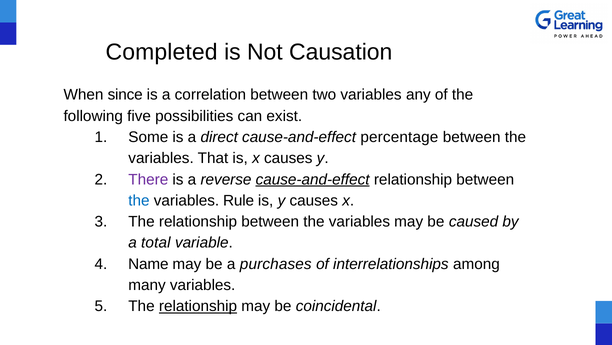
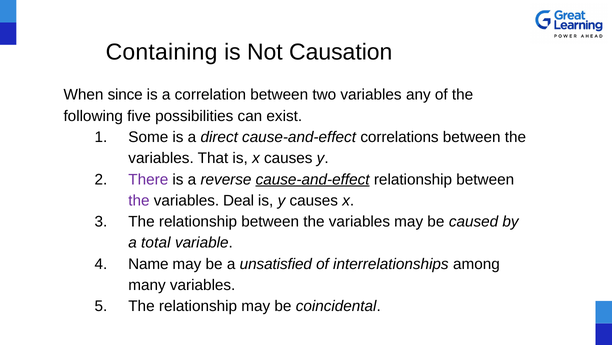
Completed: Completed -> Containing (162, 52)
percentage: percentage -> correlations (399, 137)
the colour: blue -> purple (139, 200)
Rule: Rule -> Deal (239, 200)
purchases: purchases -> unsatisfied (276, 263)
relationship underline: present -> none (198, 306)
